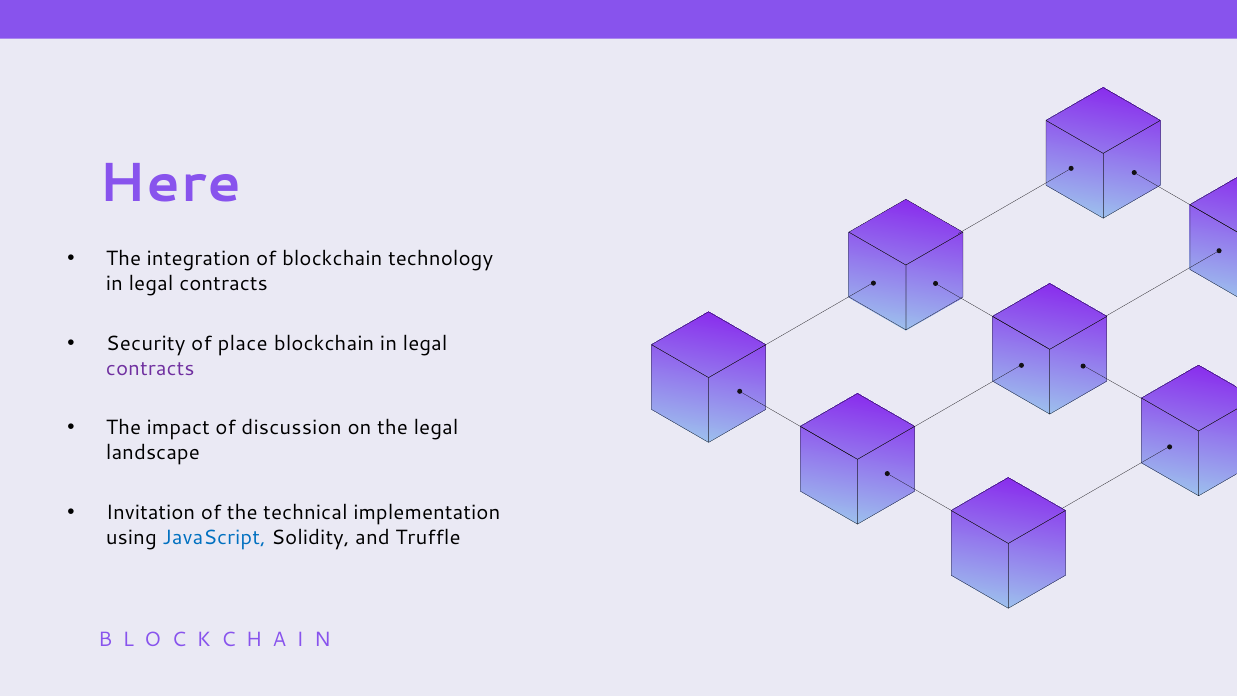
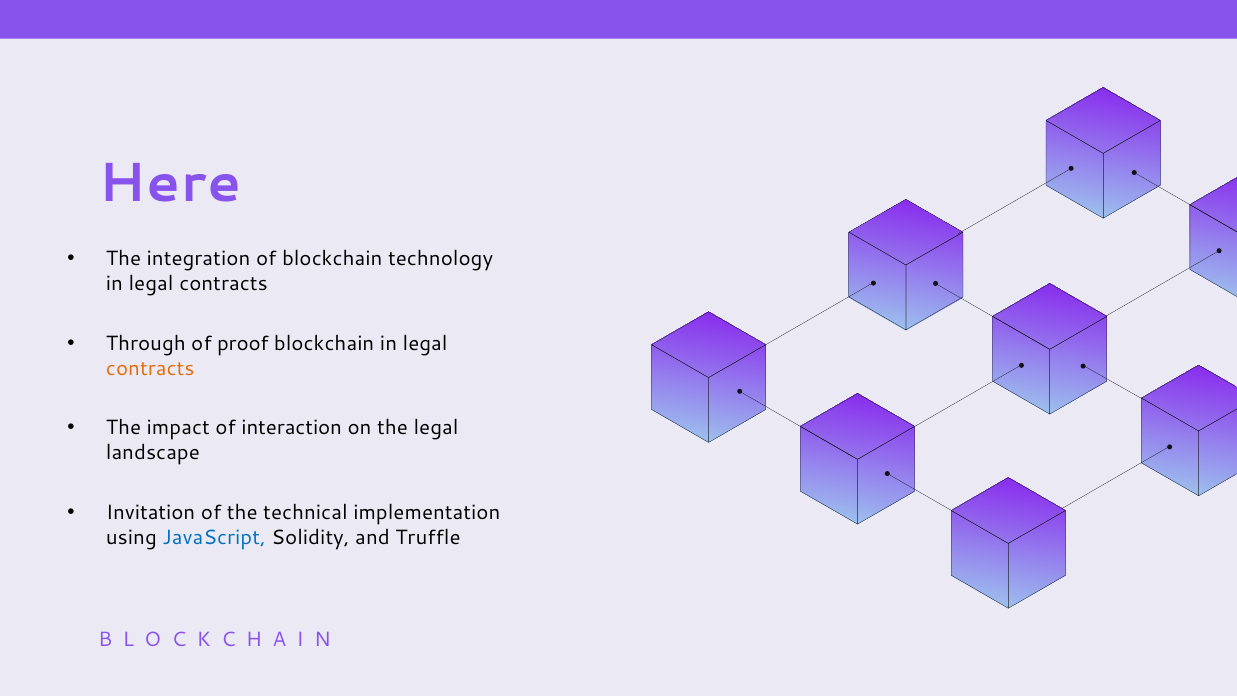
Security: Security -> Through (146, 343)
place: place -> proof (243, 343)
contracts colour: purple -> orange (150, 368)
discussion: discussion -> interaction (292, 428)
